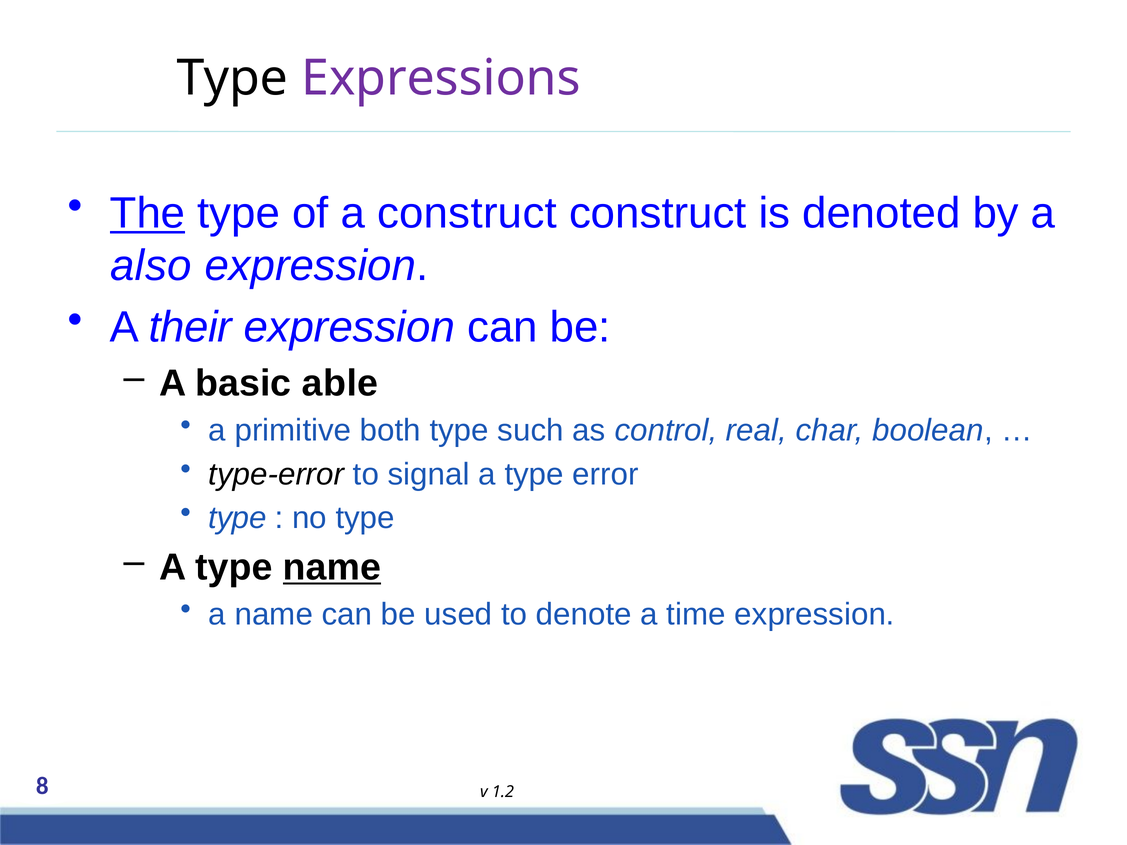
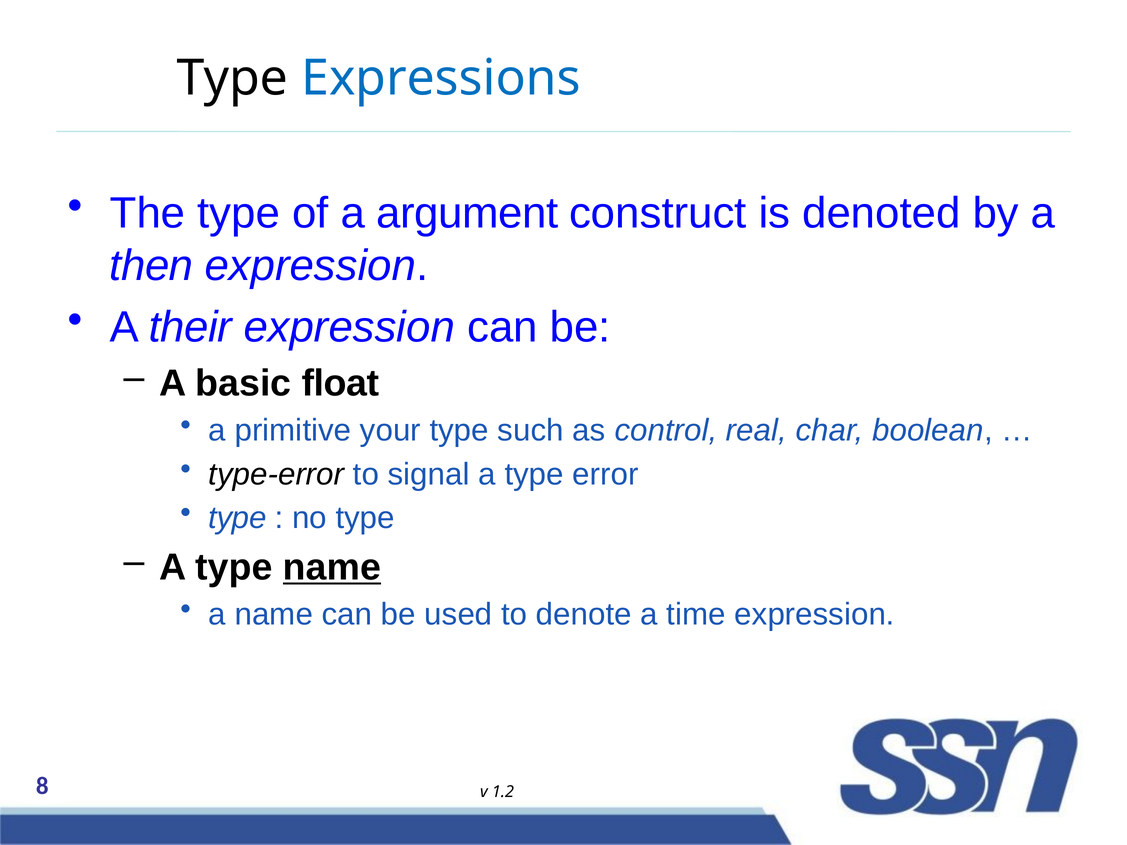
Expressions colour: purple -> blue (441, 78)
The underline: present -> none (148, 213)
a construct: construct -> argument (467, 213)
also: also -> then (151, 266)
able: able -> float (340, 383)
both: both -> your (390, 431)
